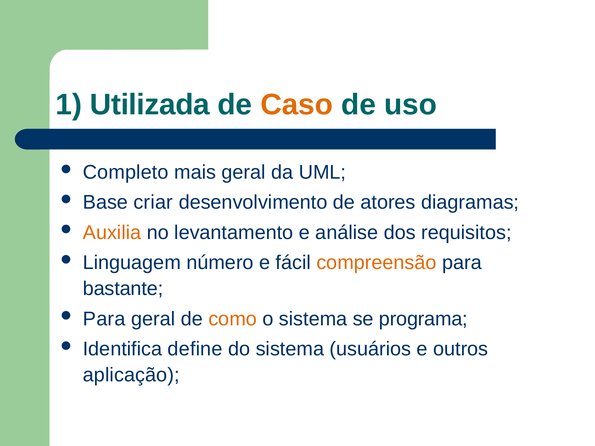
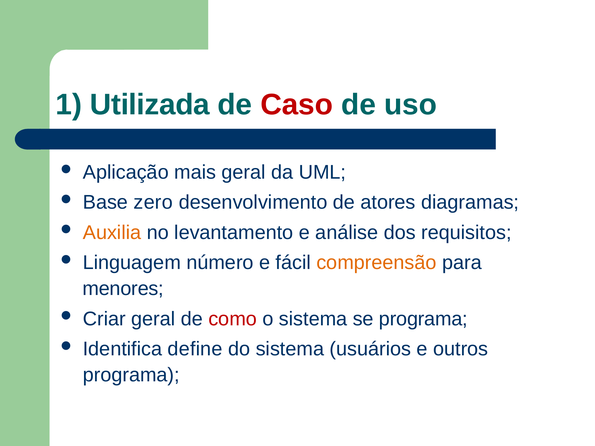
Caso colour: orange -> red (297, 105)
Completo: Completo -> Aplicação (126, 172)
criar: criar -> zero (153, 202)
bastante: bastante -> menores (123, 289)
Para: Para -> Criar (104, 319)
como colour: orange -> red (233, 319)
aplicação: aplicação -> programa (131, 375)
